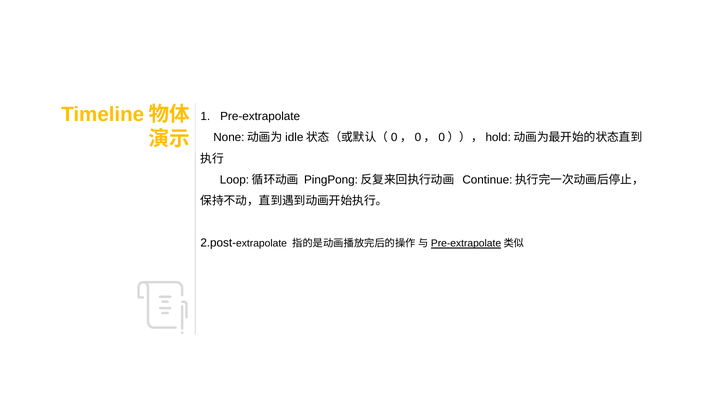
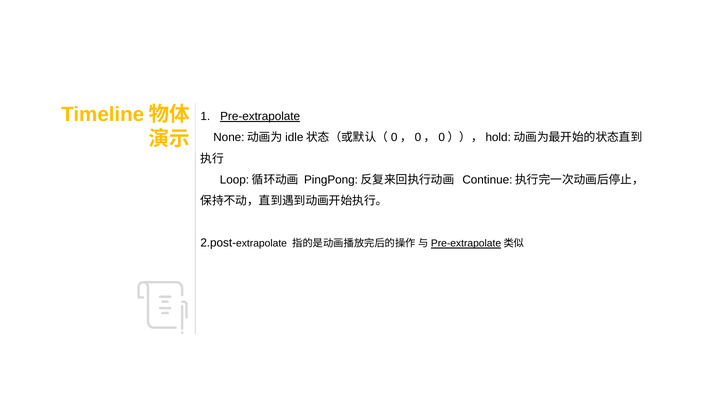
Pre-extrapolate underline: none -> present (260, 116)
